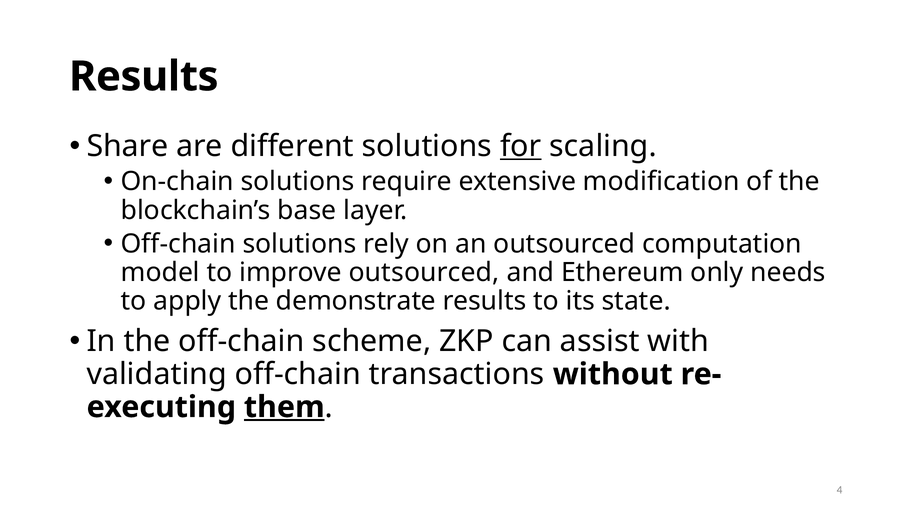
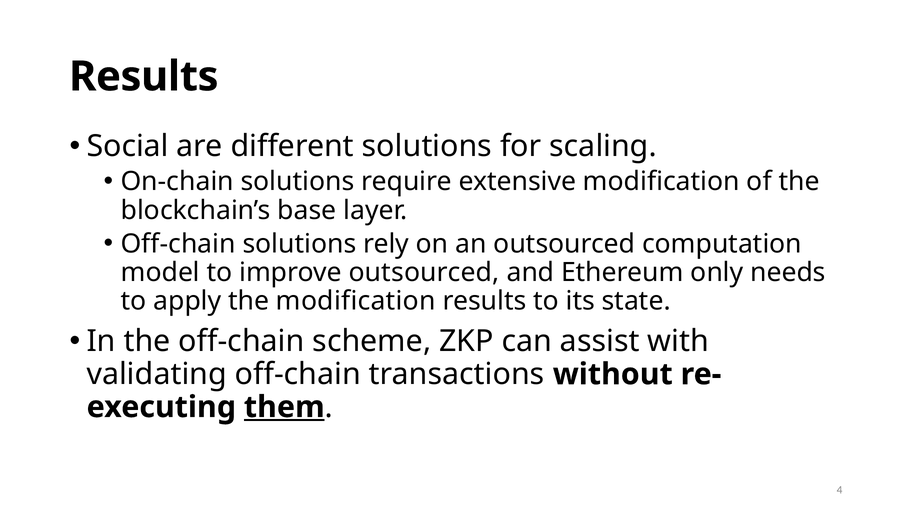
Share: Share -> Social (128, 146)
for underline: present -> none (521, 146)
the demonstrate: demonstrate -> modification (356, 301)
